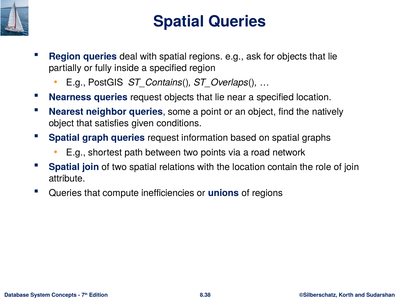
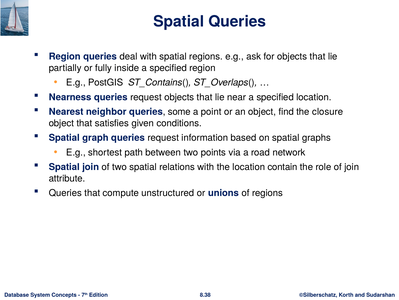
natively: natively -> closure (328, 112)
inefficiencies: inefficiencies -> unstructured (168, 193)
